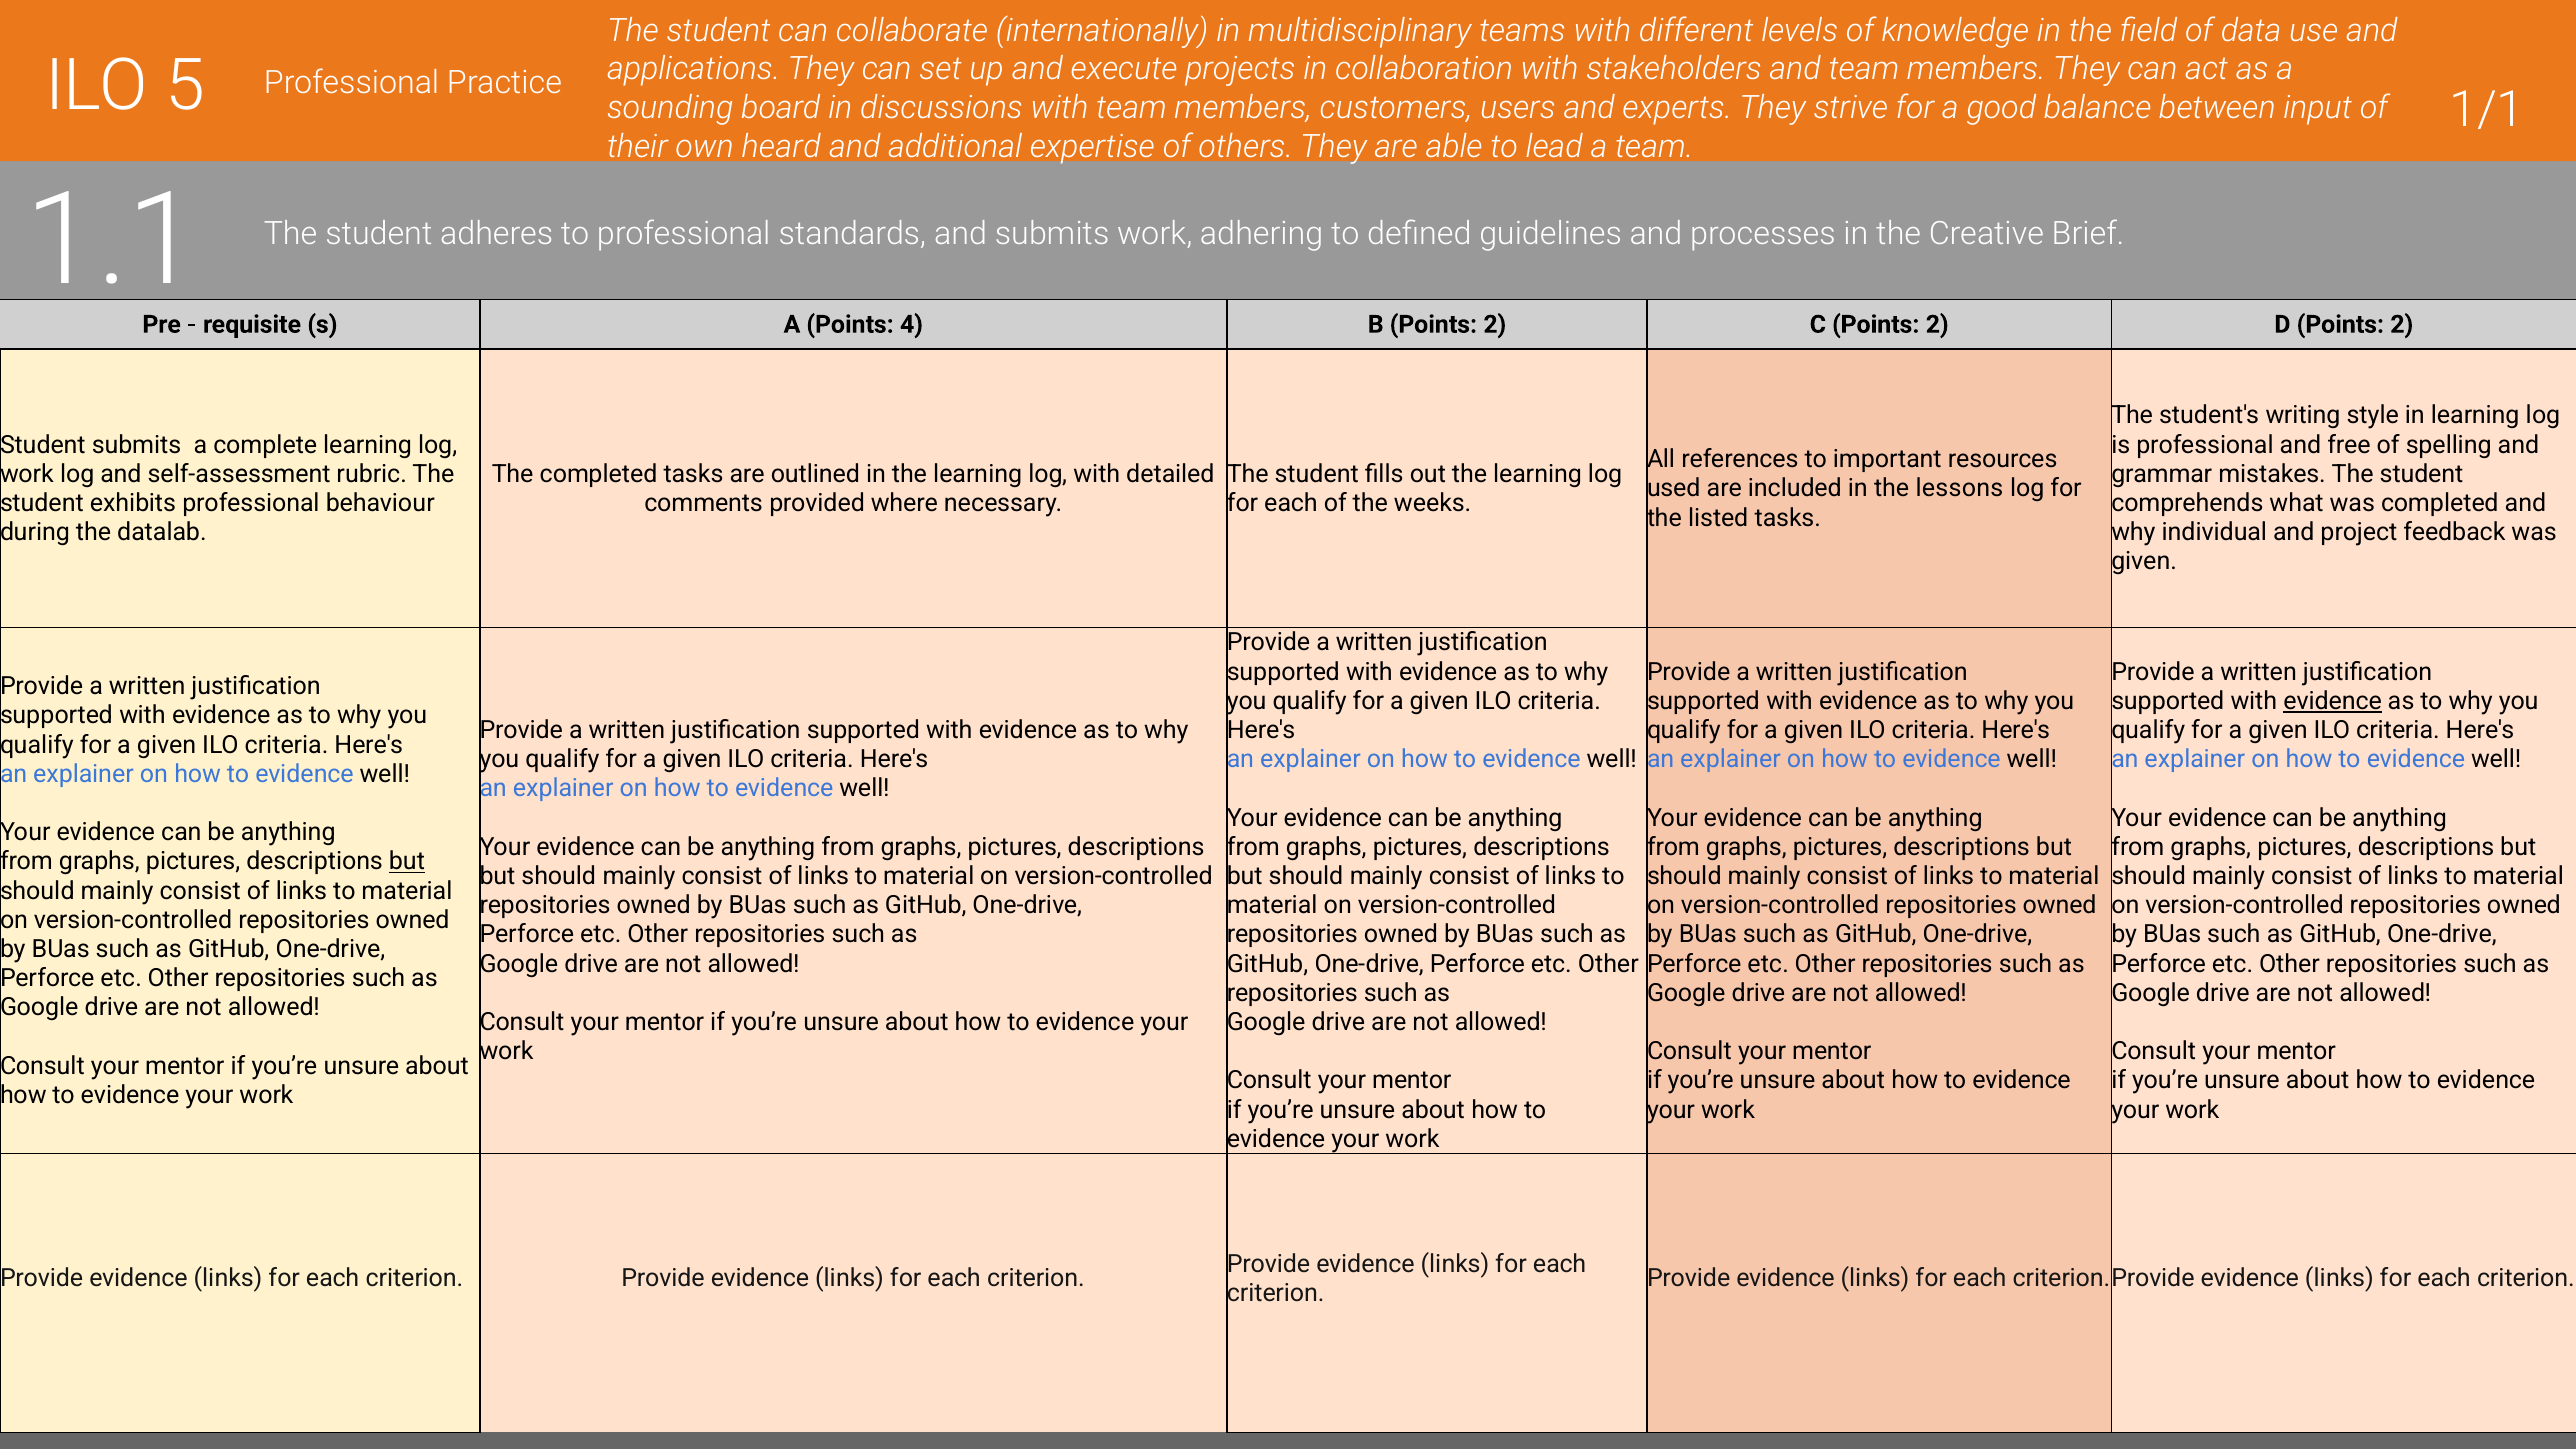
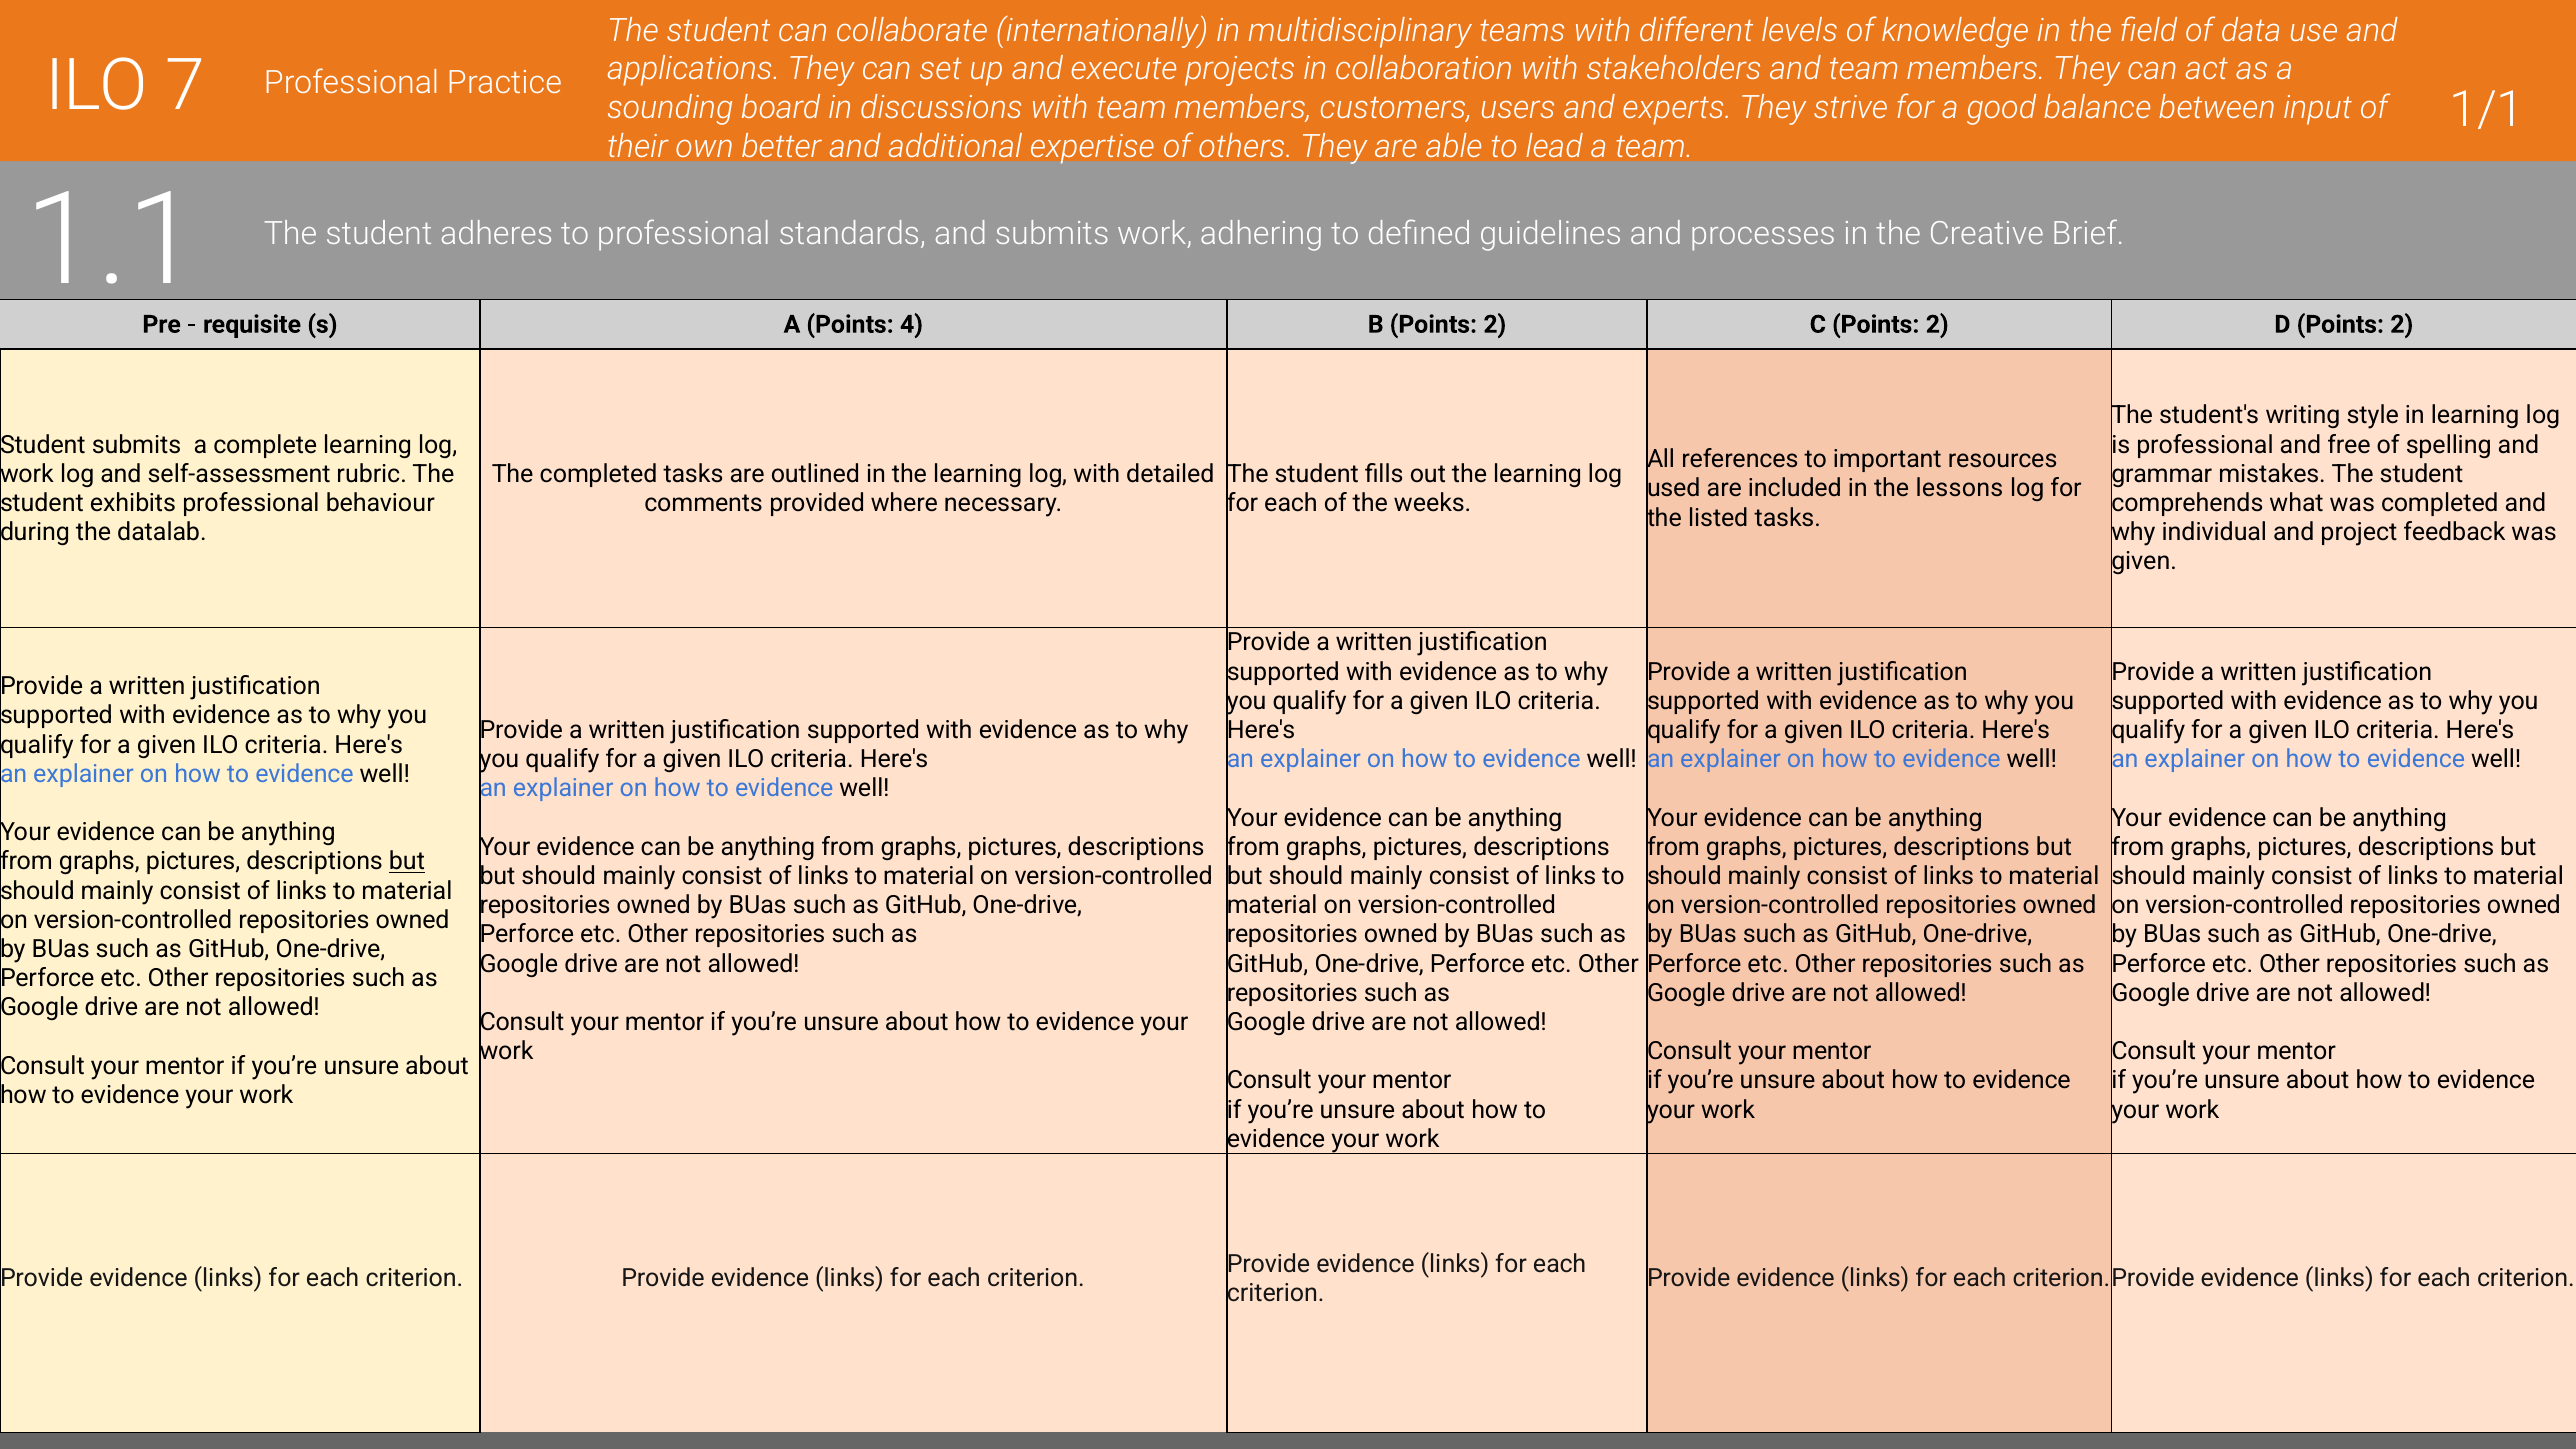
5: 5 -> 7 (186, 86)
heard: heard -> better (781, 147)
evidence underline: present -> none (2333, 701)
